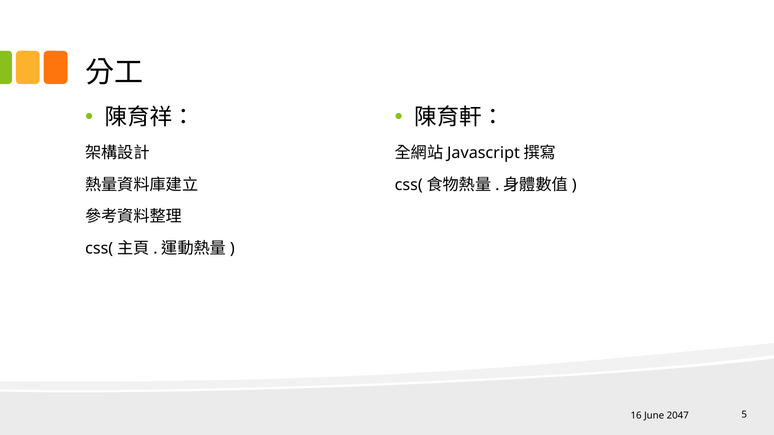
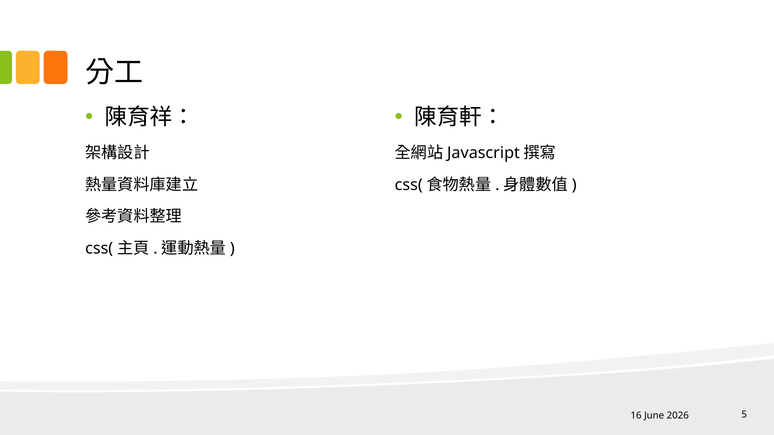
2047: 2047 -> 2026 (678, 416)
